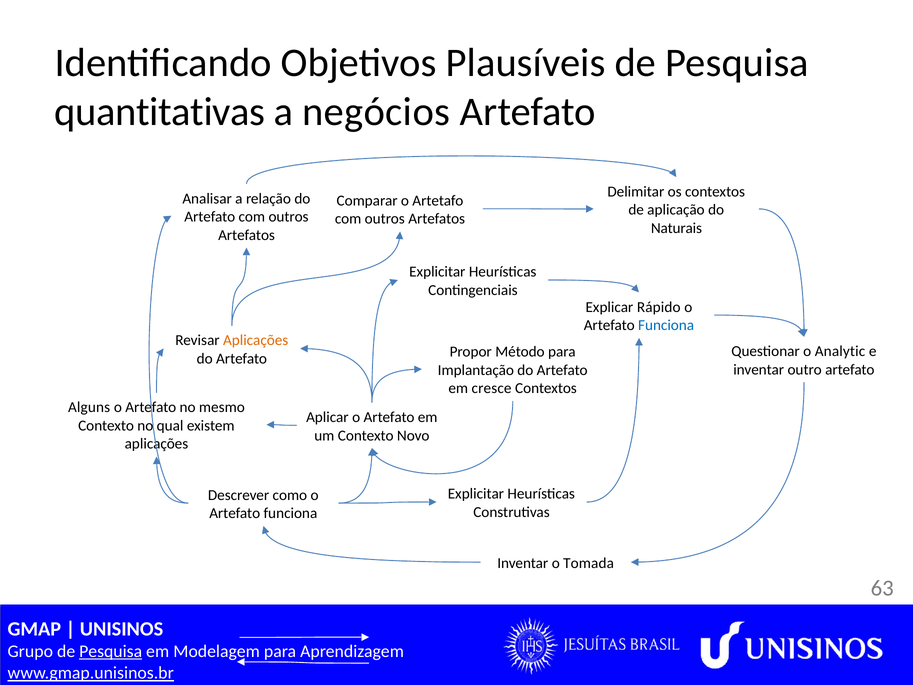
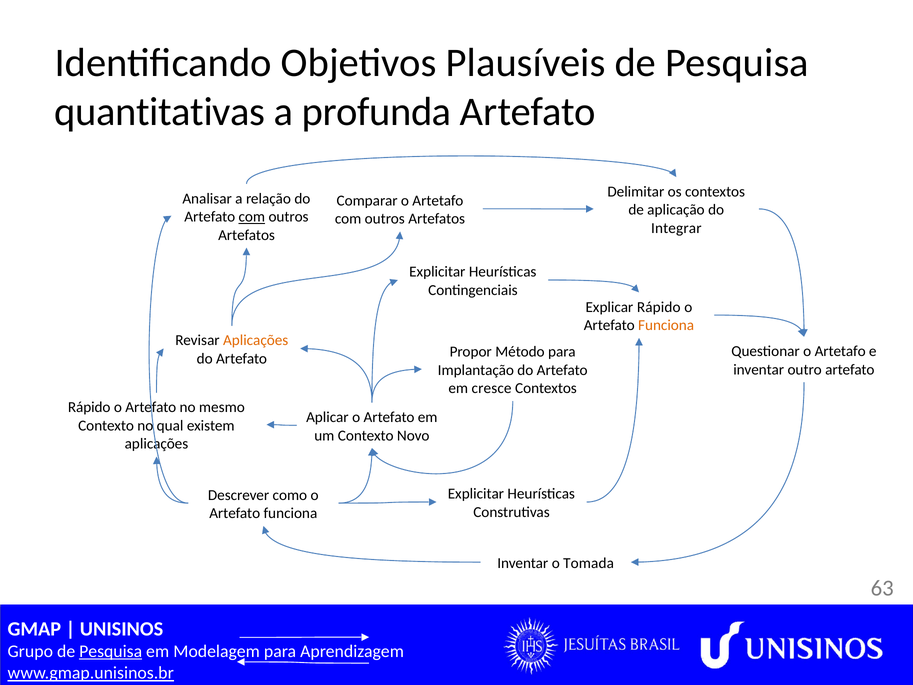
negócios: negócios -> profunda (377, 112)
com underline: none -> present (252, 217)
Naturais: Naturais -> Integrar (676, 228)
Funciona colour: blue -> orange (666, 325)
Questionar o Analytic: Analytic -> Artetafo (840, 351)
Alguns: Alguns -> Rápido (89, 407)
